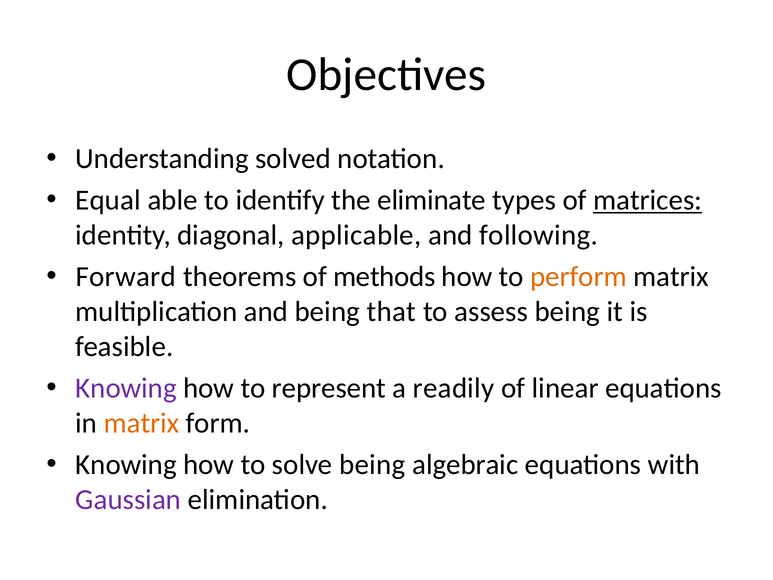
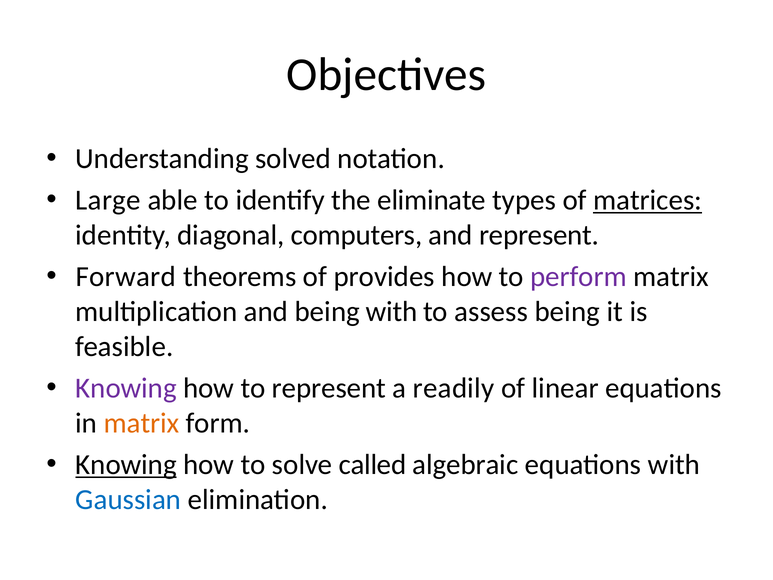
Equal: Equal -> Large (108, 200)
applicable: applicable -> computers (357, 235)
and following: following -> represent (539, 235)
methods: methods -> provides (384, 277)
perform colour: orange -> purple (579, 277)
being that: that -> with (392, 312)
Knowing underline: none -> present (126, 465)
solve being: being -> called (373, 465)
Gaussian colour: purple -> blue (128, 499)
